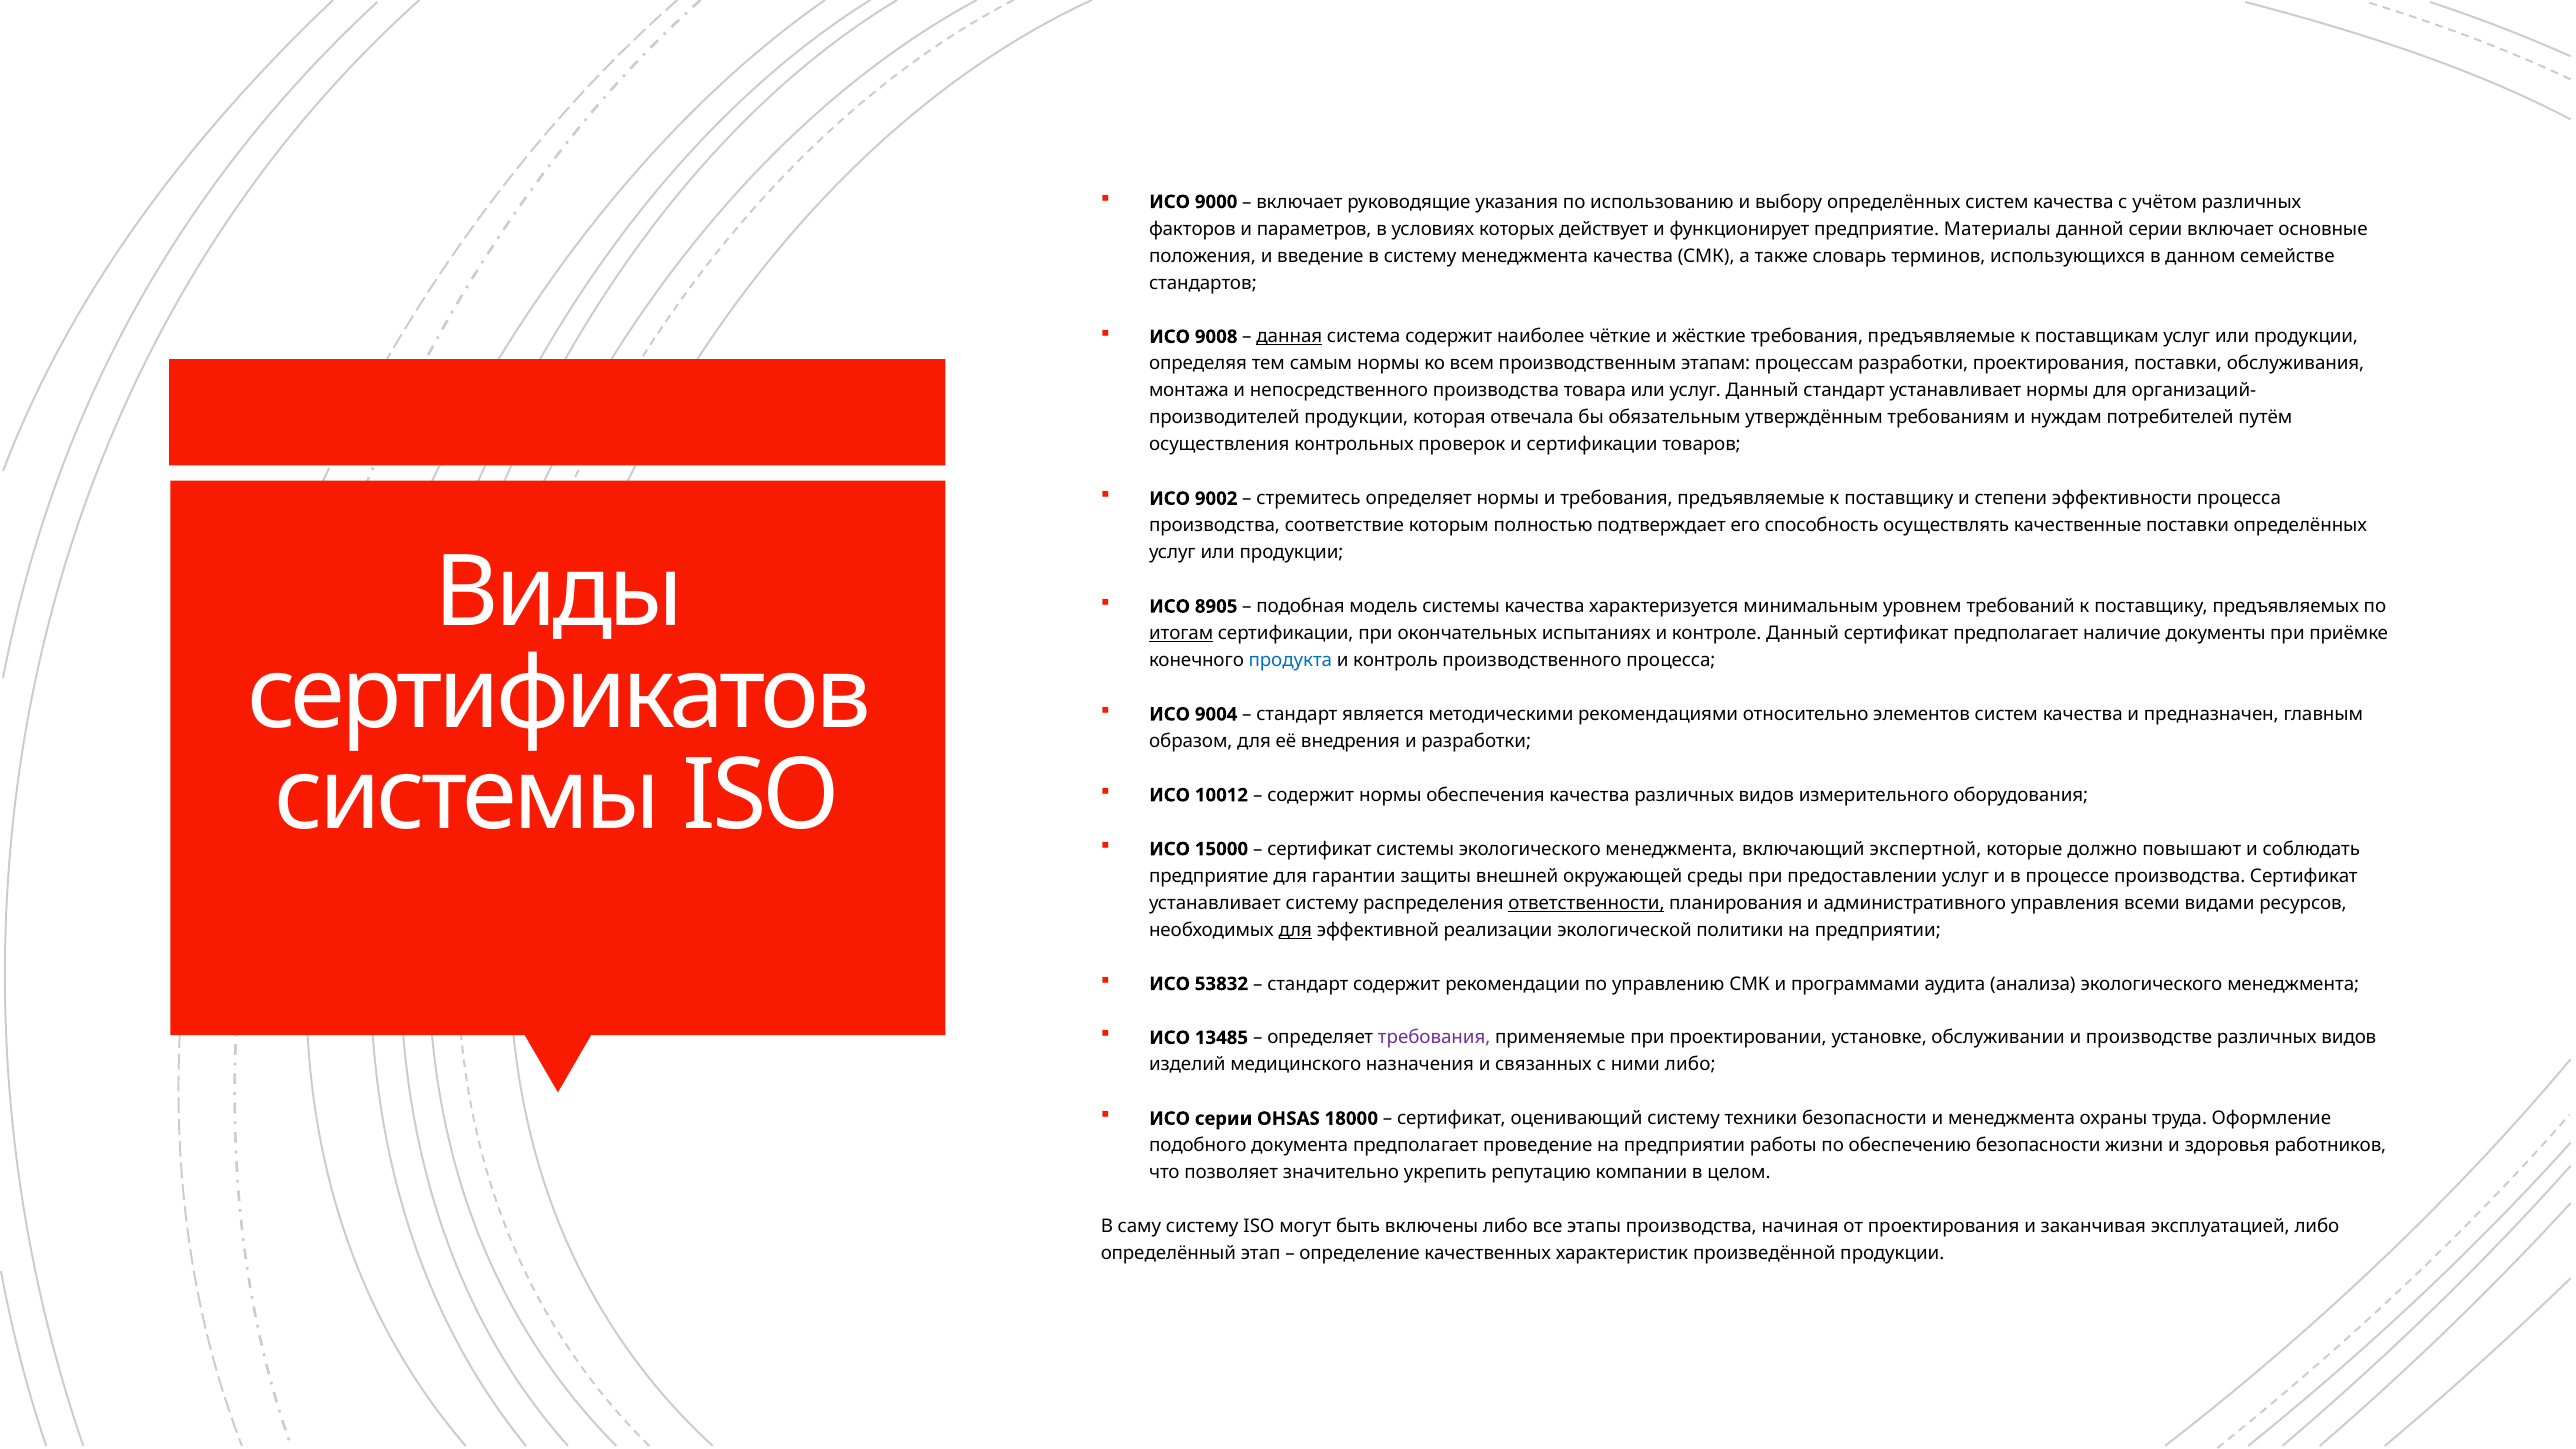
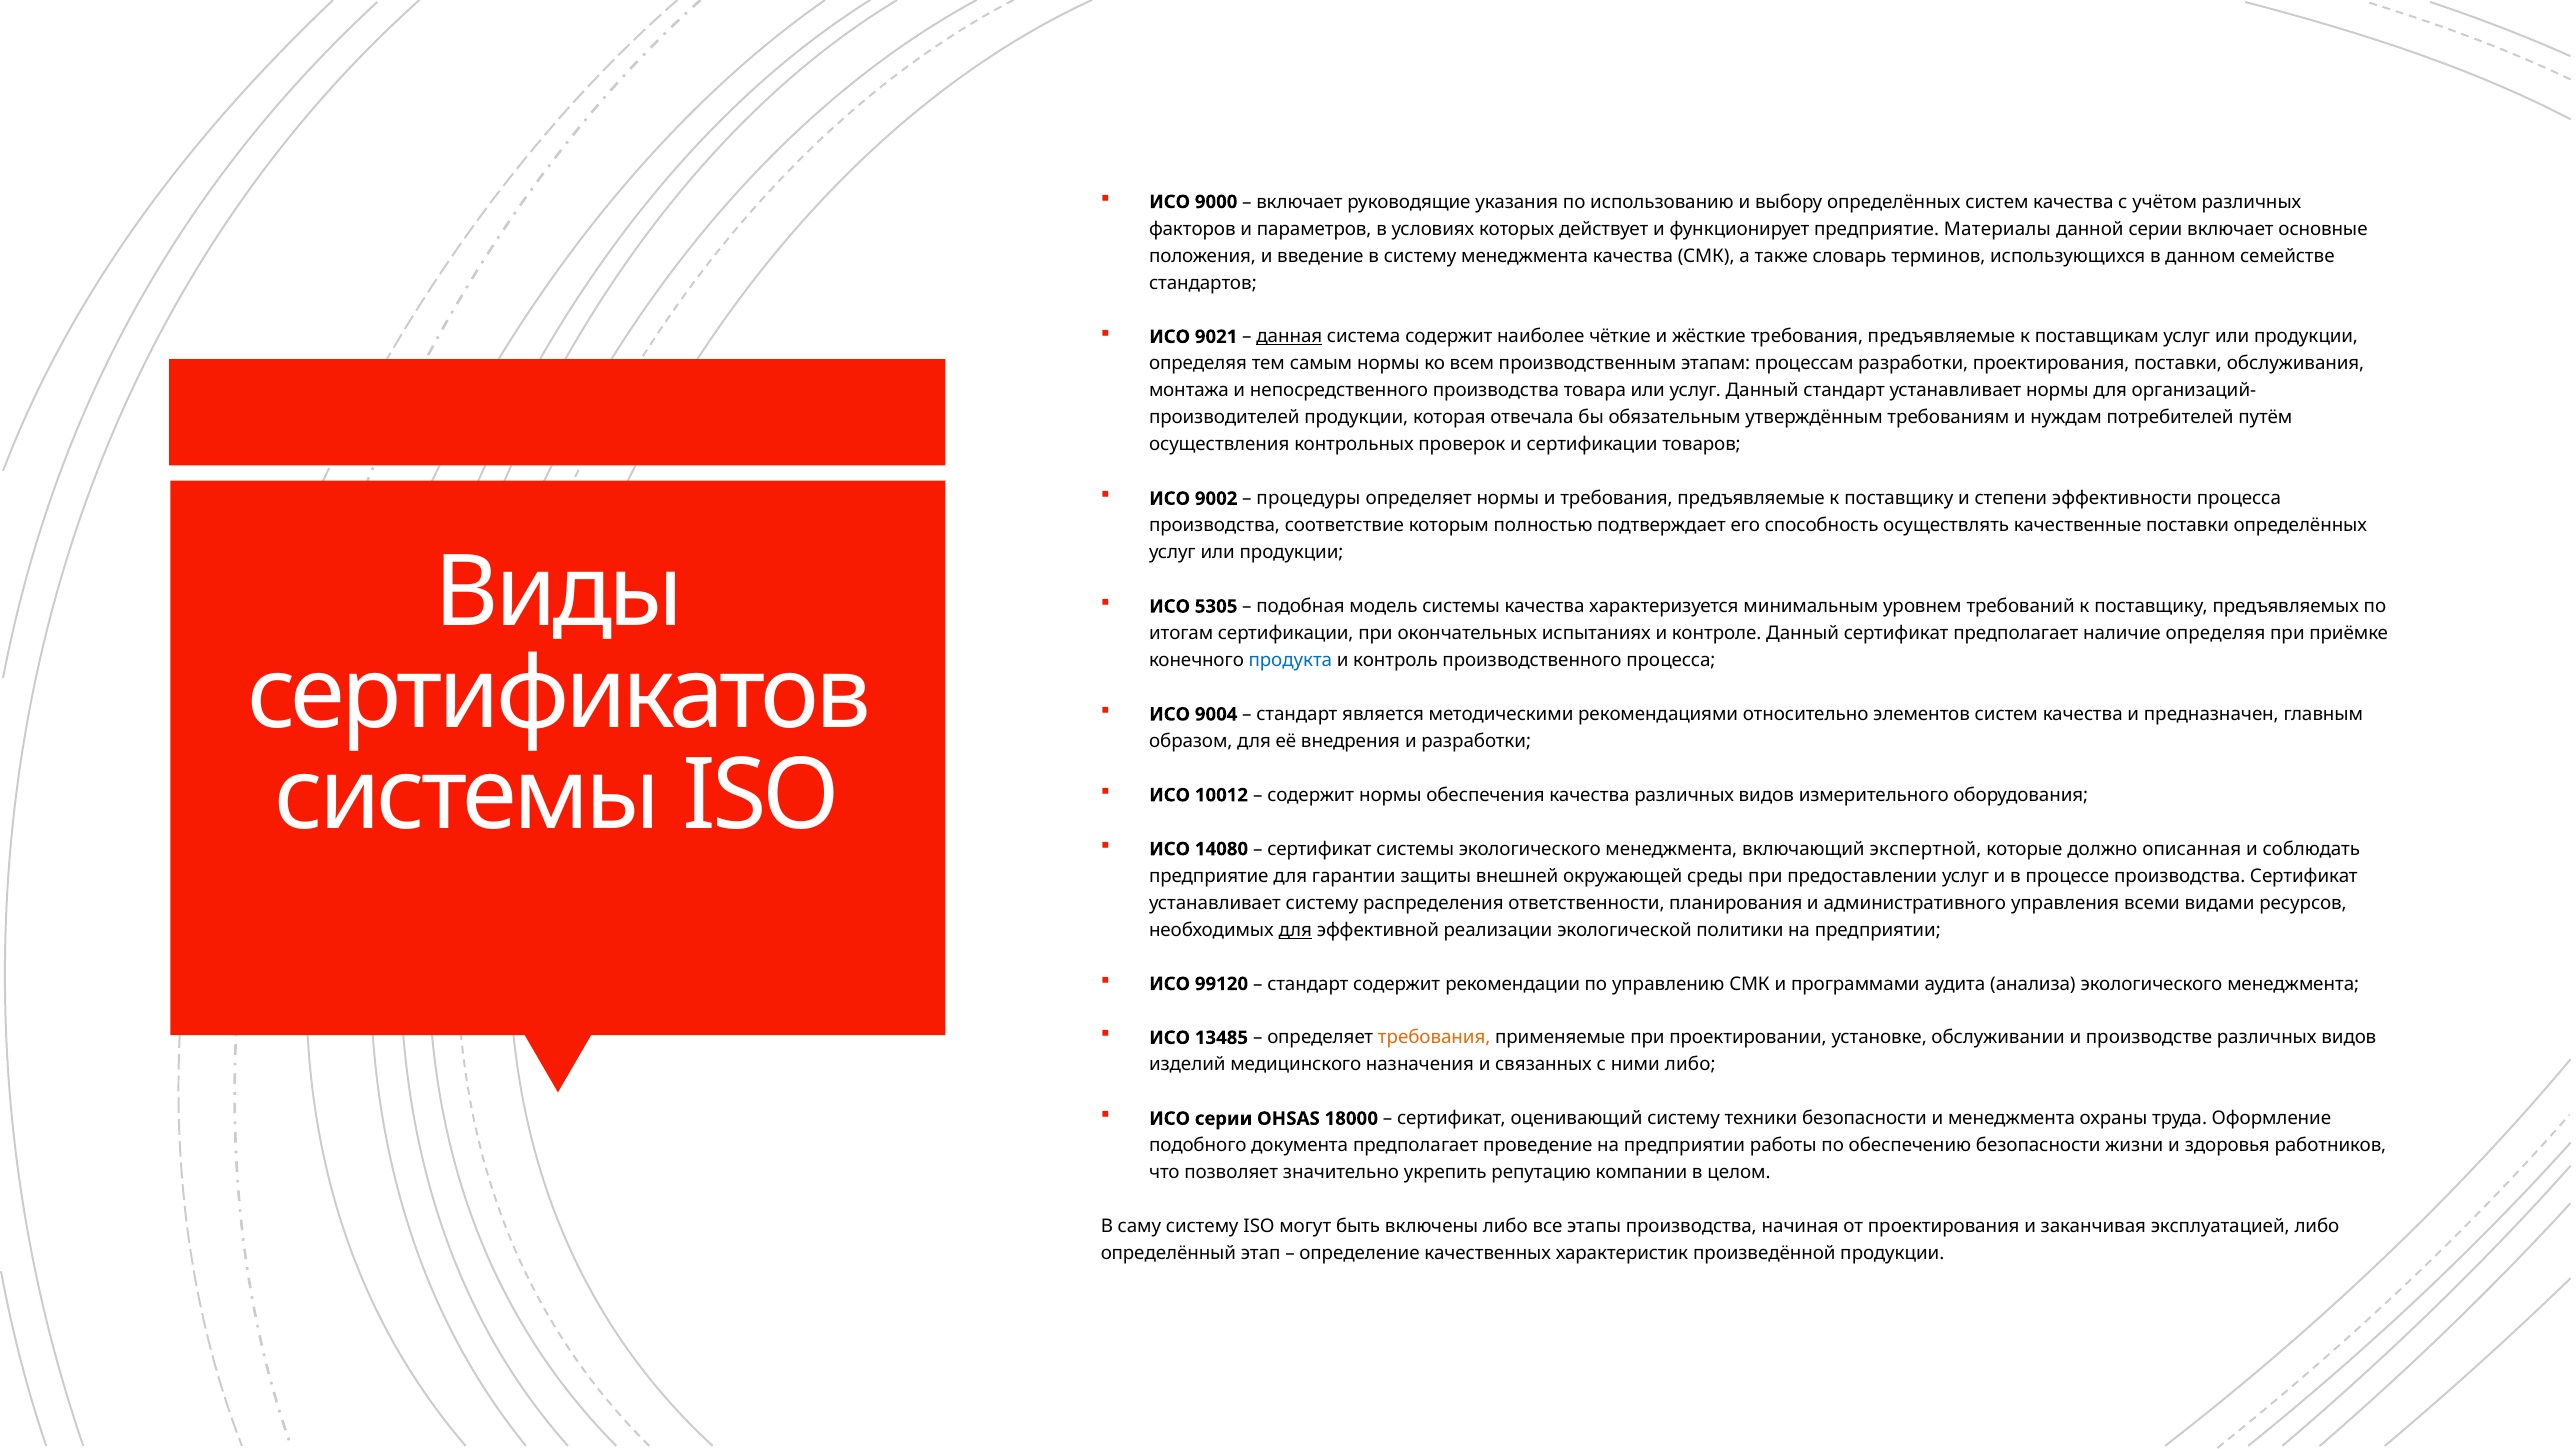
9008: 9008 -> 9021 (1216, 337)
стремитесь: стремитесь -> процедуры (1308, 499)
8905: 8905 -> 5305 (1216, 606)
итогам underline: present -> none (1181, 633)
наличие документы: документы -> определяя (2215, 633)
15000: 15000 -> 14080 (1221, 849)
повышают: повышают -> описанная (2192, 849)
ответственности underline: present -> none (1586, 903)
53832: 53832 -> 99120 (1221, 984)
требования colour: purple -> orange (1434, 1038)
